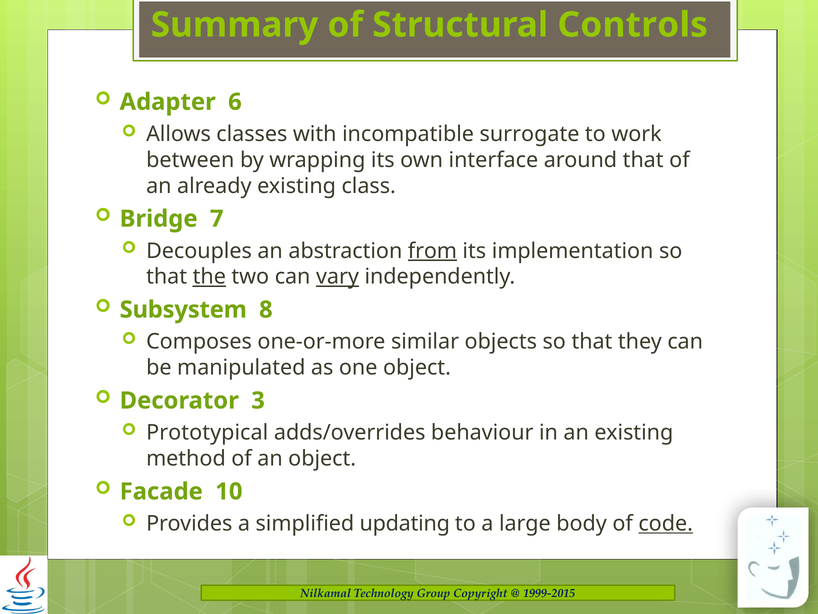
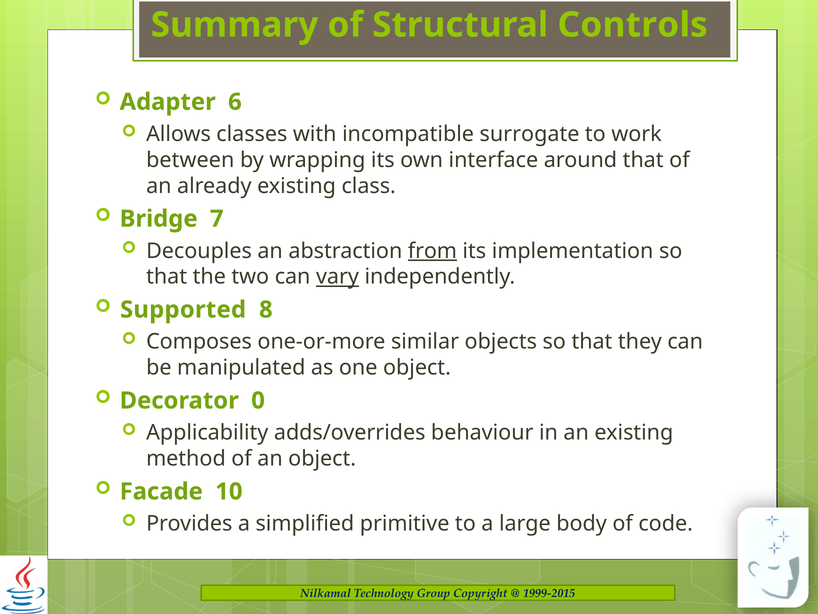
the underline: present -> none (209, 277)
Subsystem: Subsystem -> Supported (183, 309)
3: 3 -> 0 (258, 400)
Prototypical: Prototypical -> Applicability (207, 432)
updating: updating -> primitive (405, 523)
code underline: present -> none (666, 523)
